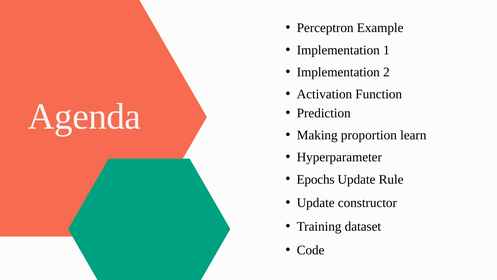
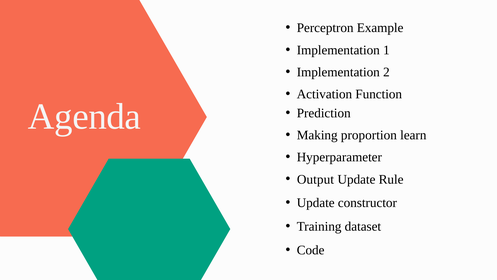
Epochs: Epochs -> Output (315, 179)
